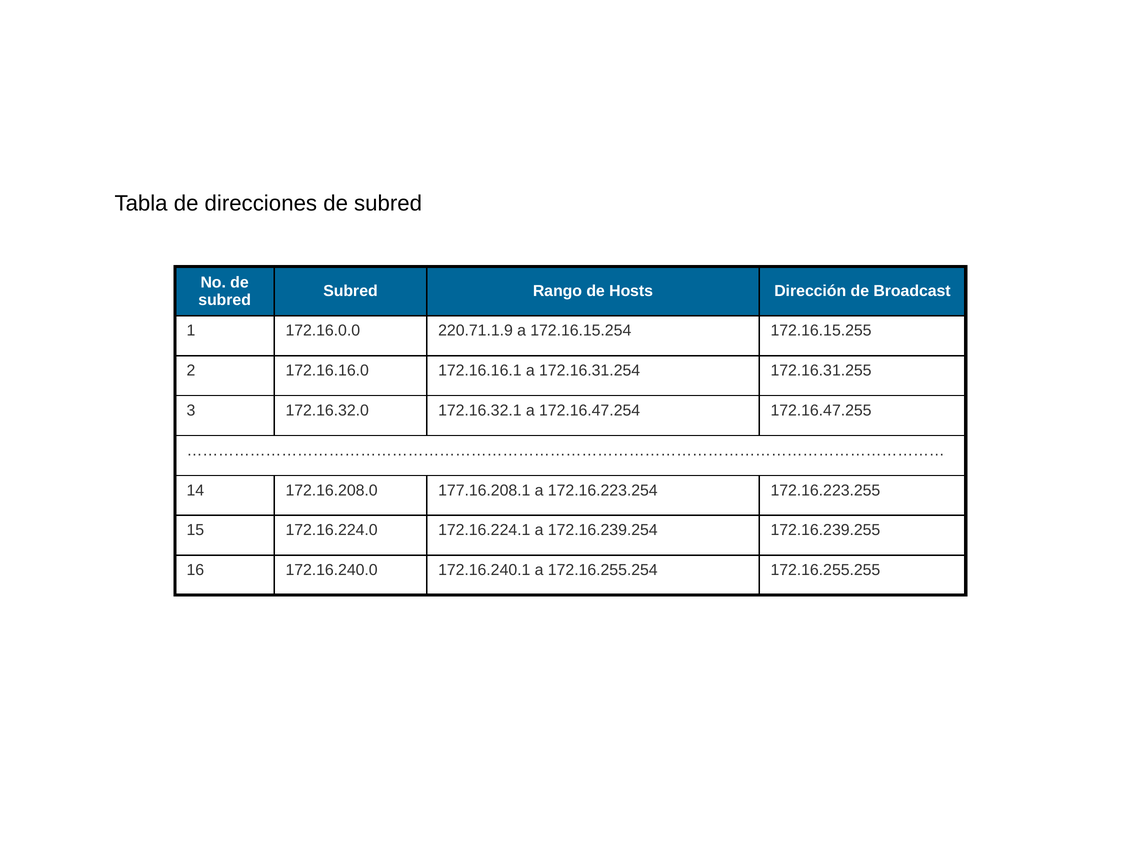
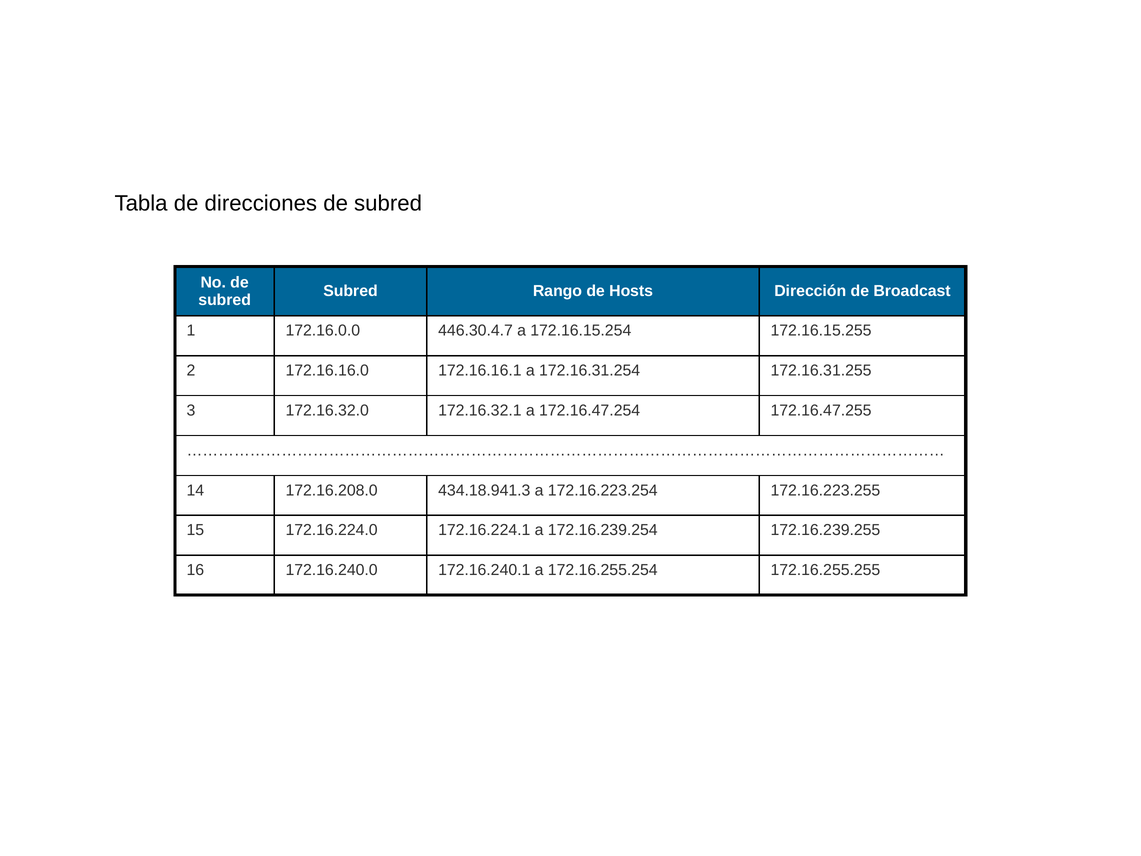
220.71.1.9: 220.71.1.9 -> 446.30.4.7 (476, 330)
177.16.208.1: 177.16.208.1 -> 434.18.941.3 (484, 490)
